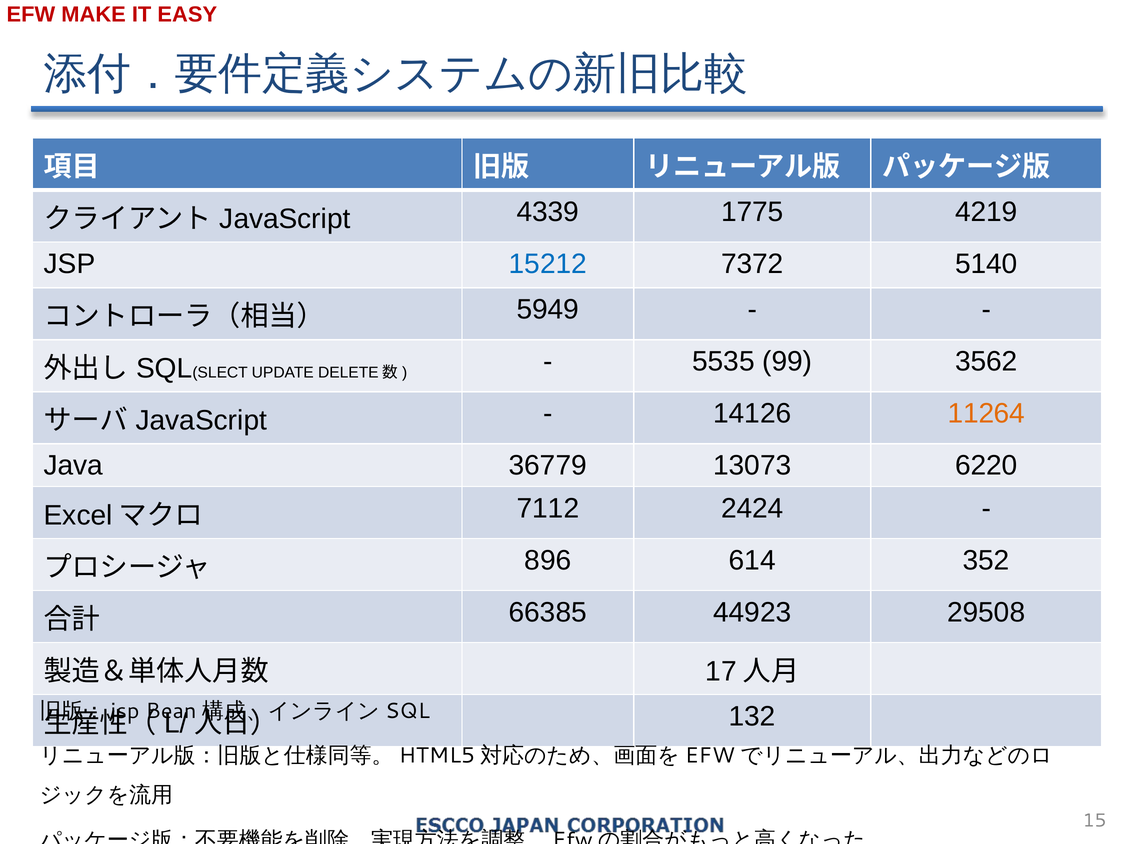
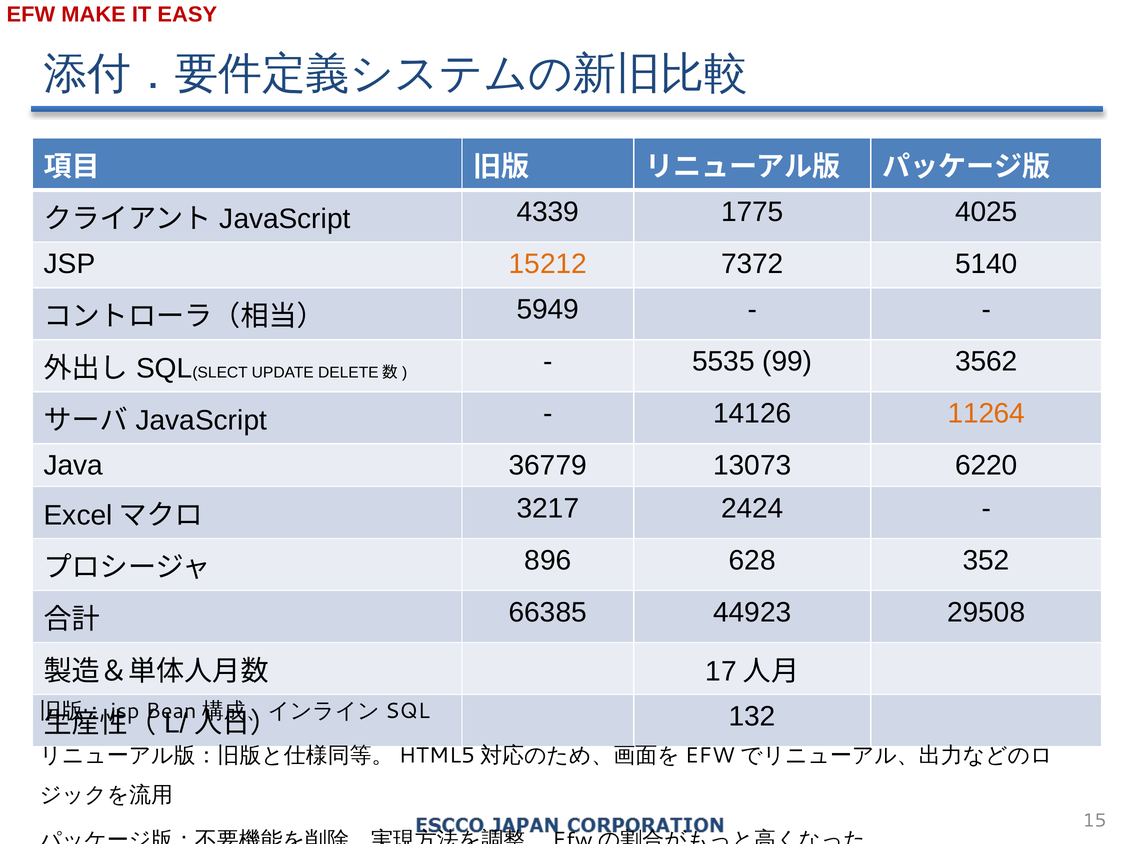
4219: 4219 -> 4025 (986, 212)
15212 colour: blue -> orange (548, 264)
7112: 7112 -> 3217 (548, 508)
614: 614 -> 628 (752, 560)
